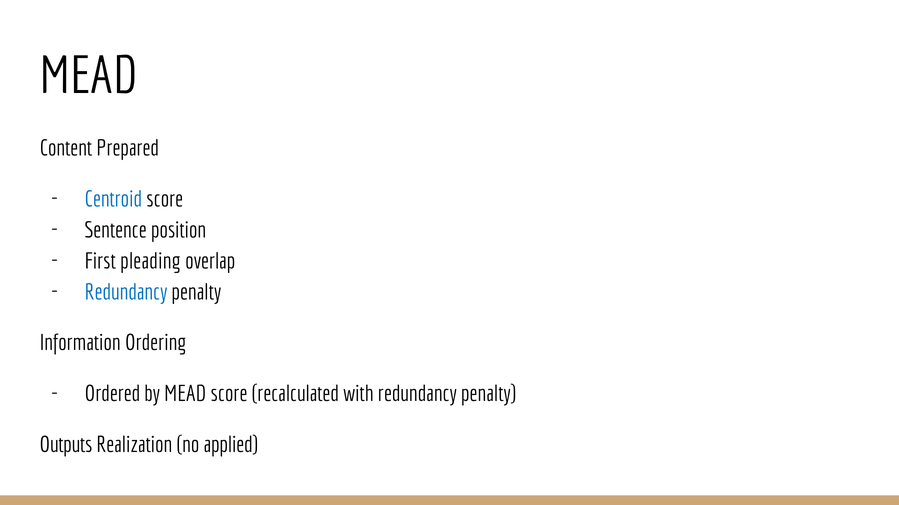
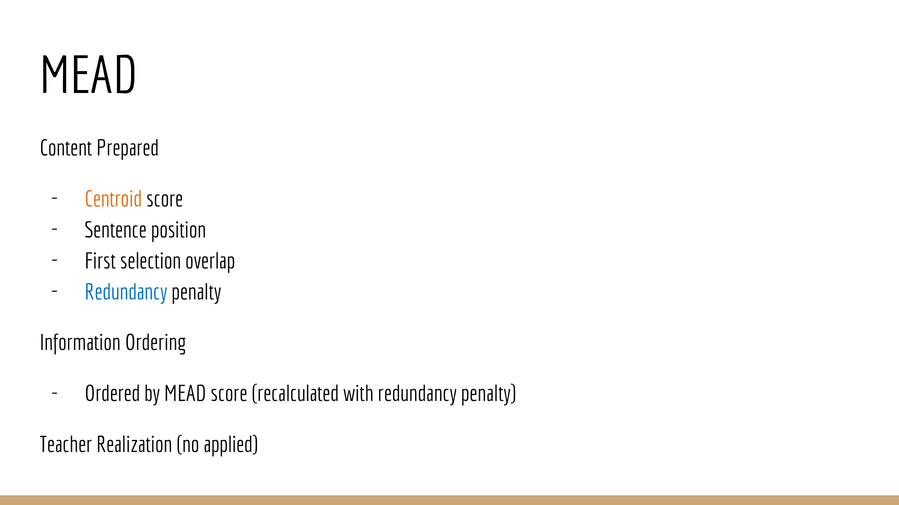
Centroid colour: blue -> orange (113, 199)
pleading: pleading -> selection (151, 262)
Outputs: Outputs -> Teacher (66, 445)
